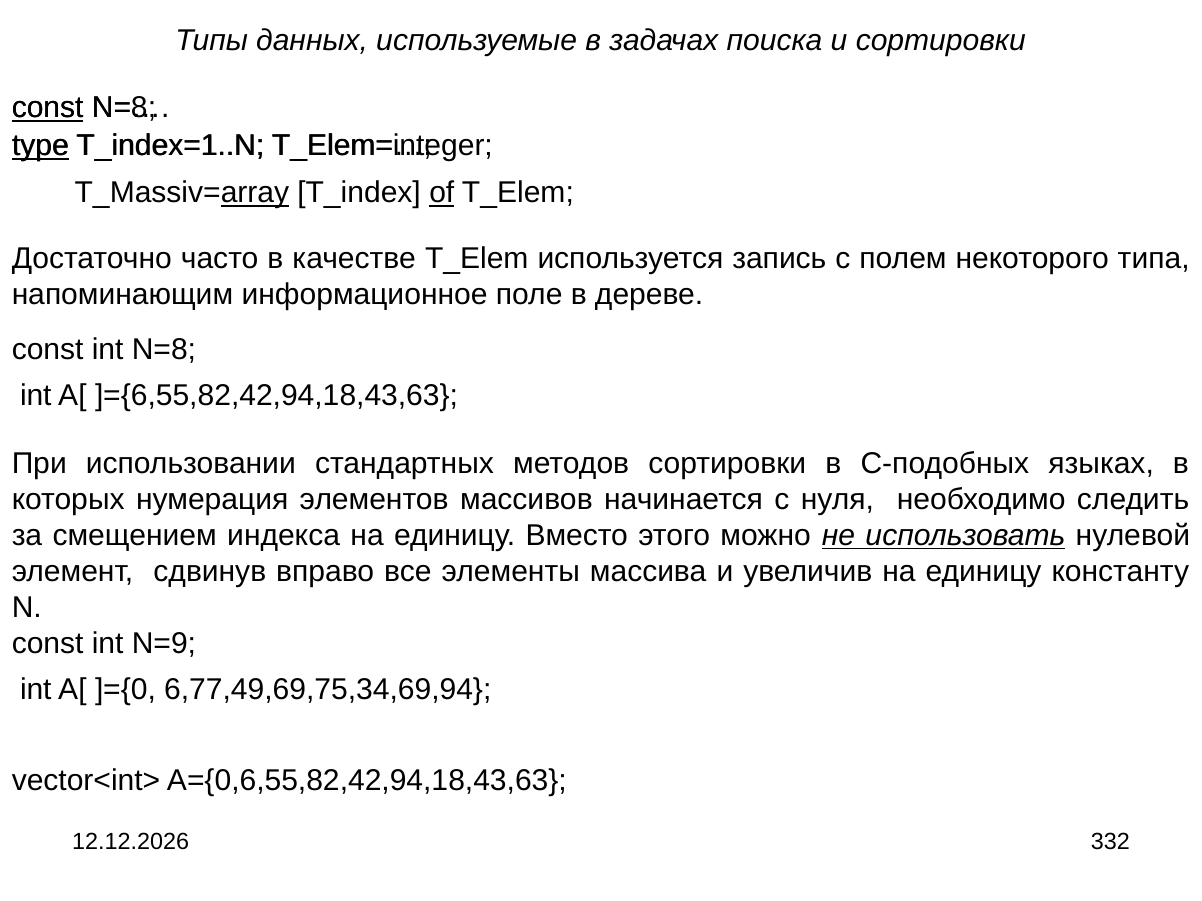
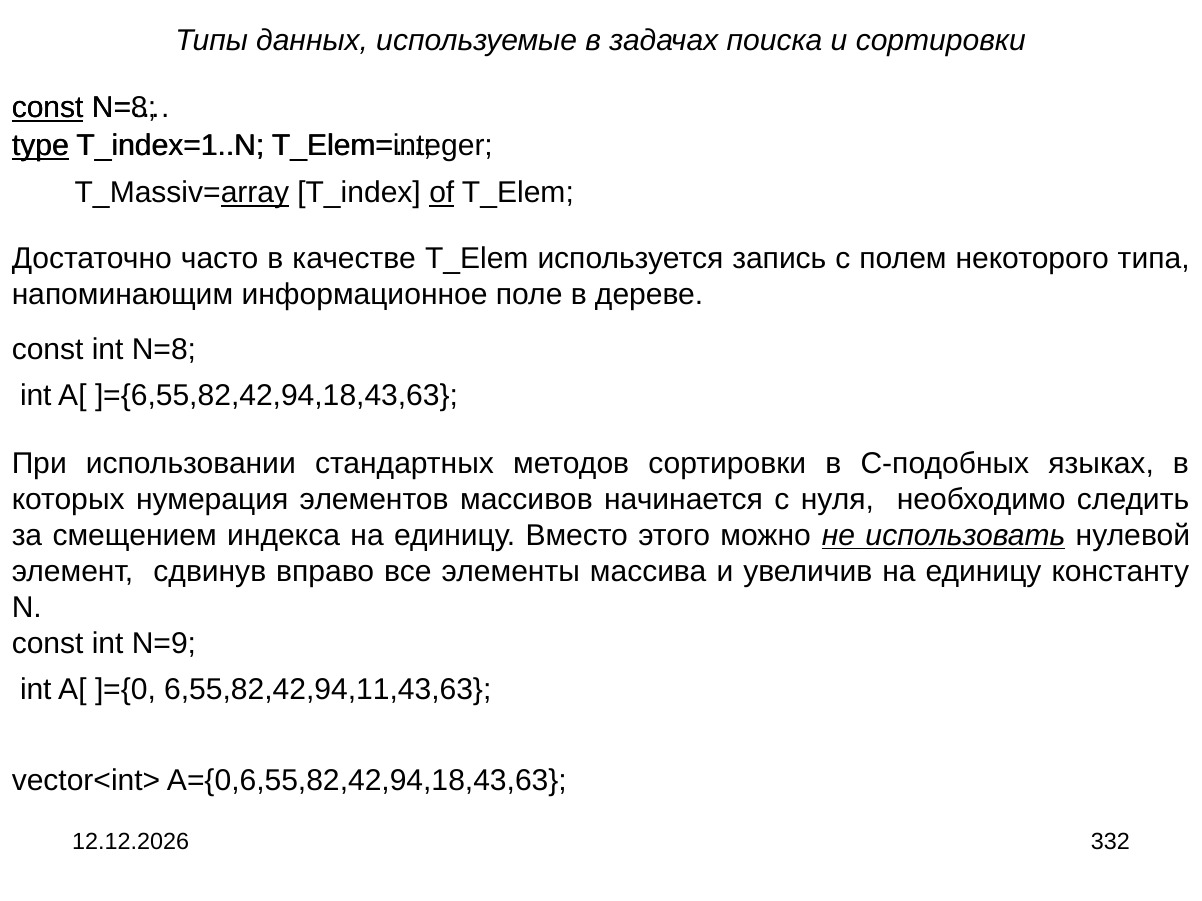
6,77,49,69,75,34,69,94: 6,77,49,69,75,34,69,94 -> 6,55,82,42,94,11,43,63 (328, 690)
